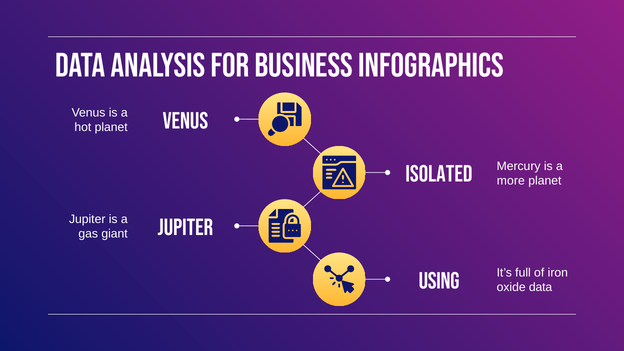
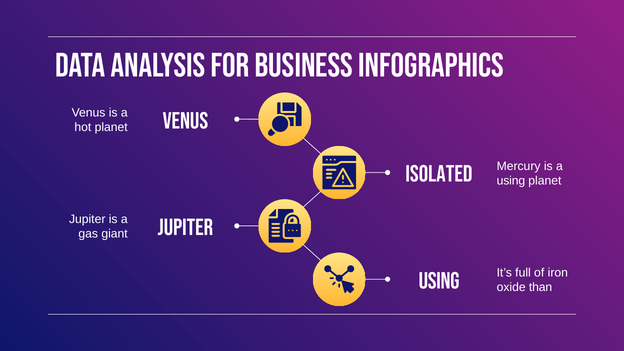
more: more -> using (511, 181)
oxide data: data -> than (541, 287)
